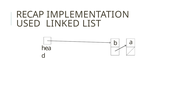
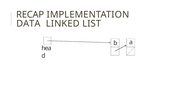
USED: USED -> DATA (28, 24)
